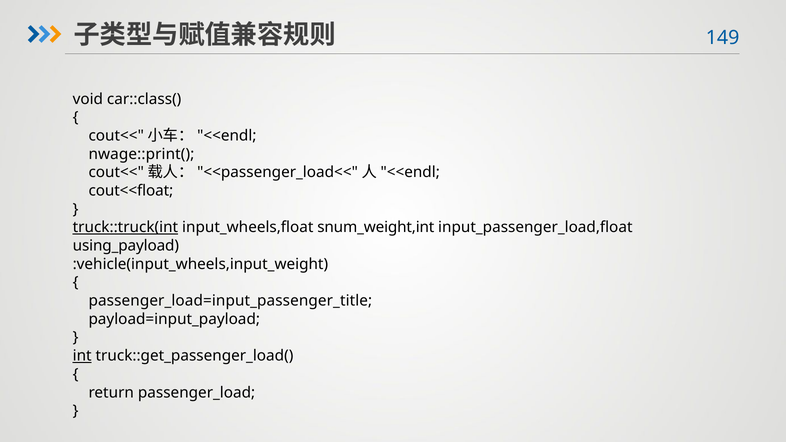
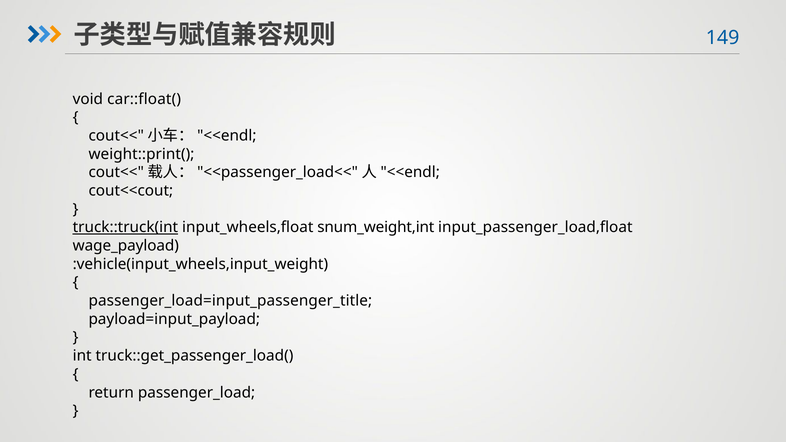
car::class(: car::class( -> car::float( (144, 99)
nwage::print(: nwage::print( -> weight::print( (141, 154)
cout<<float: cout<<float -> cout<<cout (131, 191)
using_payload: using_payload -> wage_payload (126, 246)
int underline: present -> none (82, 356)
